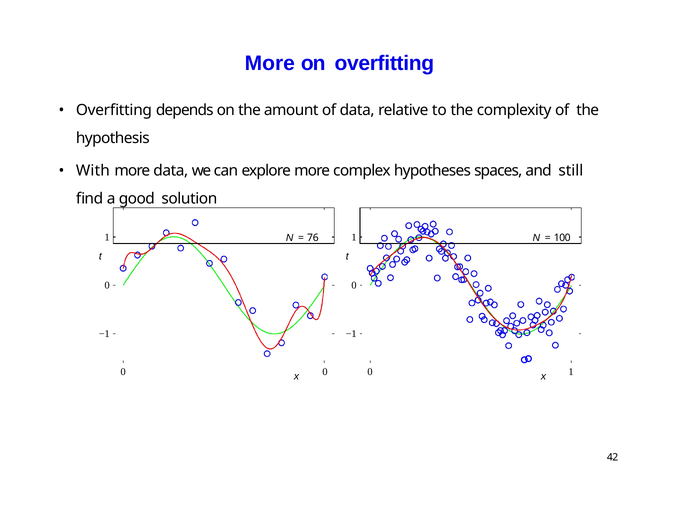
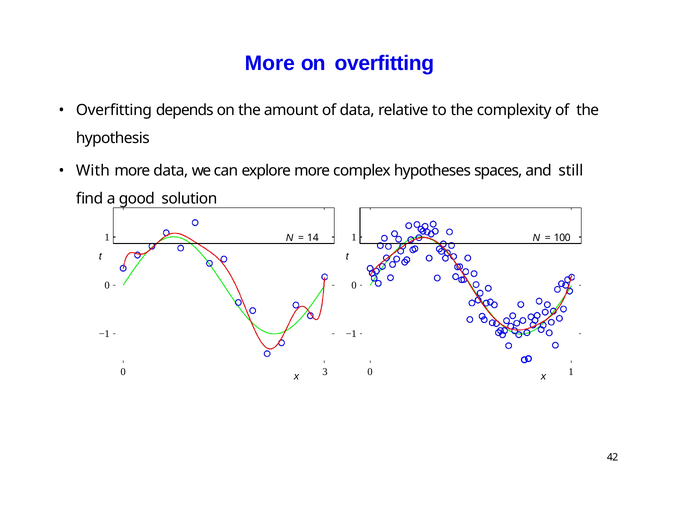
76: 76 -> 14 (313, 238)
0 0: 0 -> 3 (325, 373)
